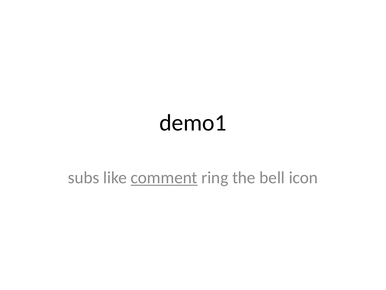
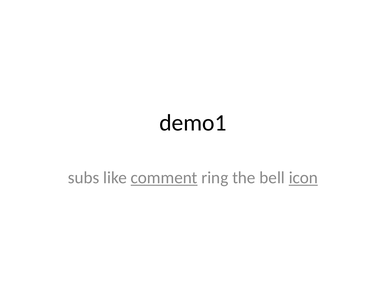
icon underline: none -> present (303, 177)
